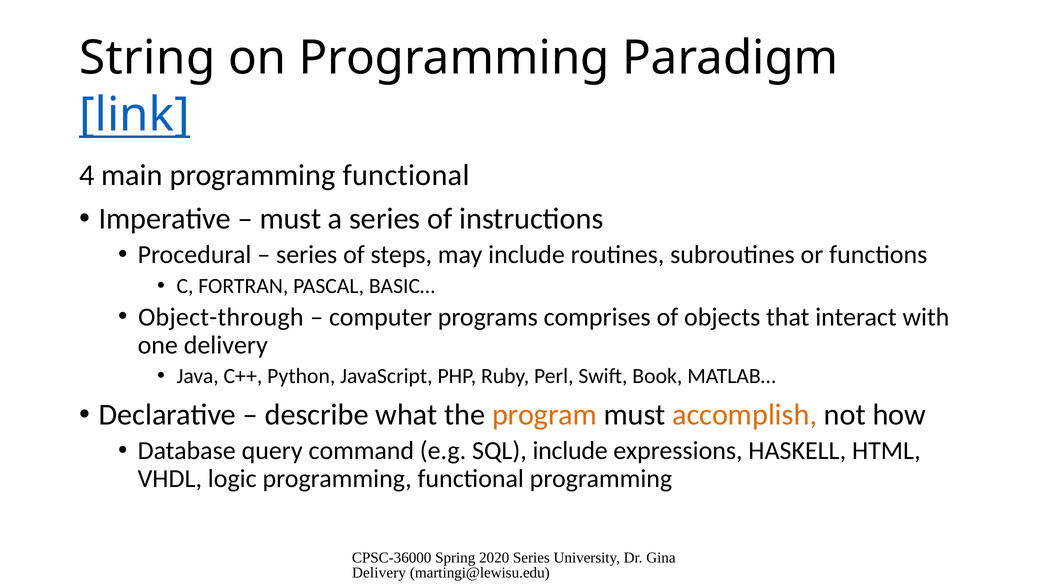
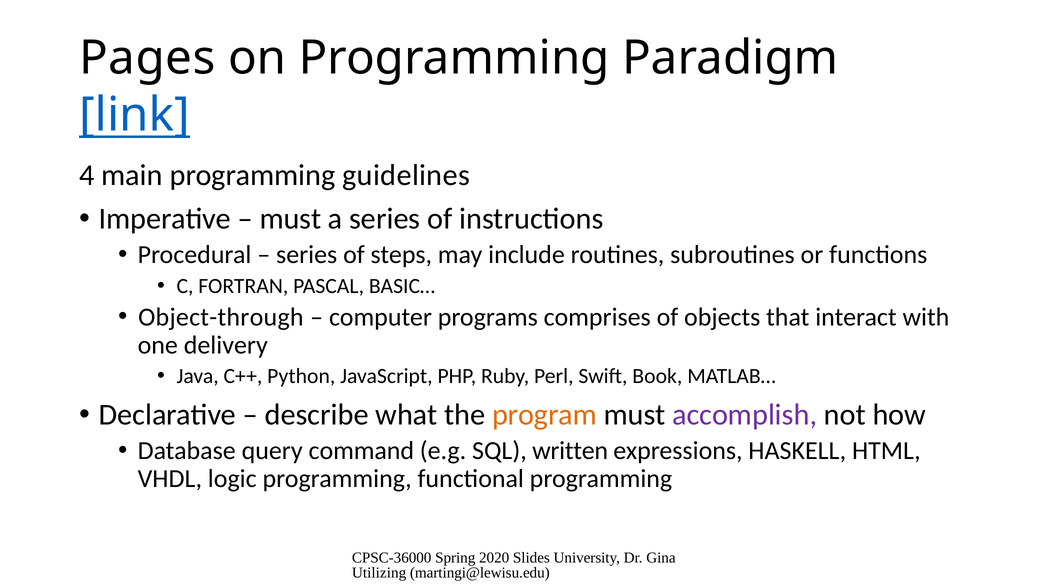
String: String -> Pages (147, 58)
main programming functional: functional -> guidelines (406, 176)
accomplish colour: orange -> purple (745, 415)
SQL include: include -> written (570, 451)
2020 Series: Series -> Slides (531, 558)
Delivery: Delivery -> Utilizing (379, 573)
